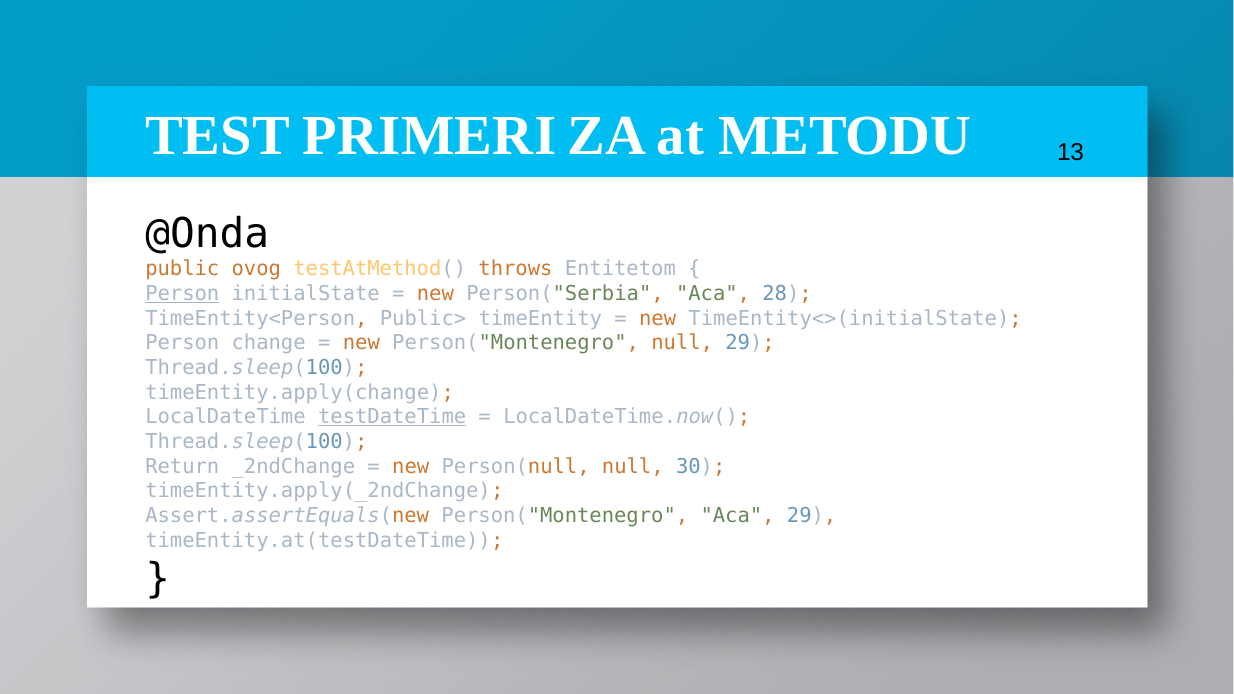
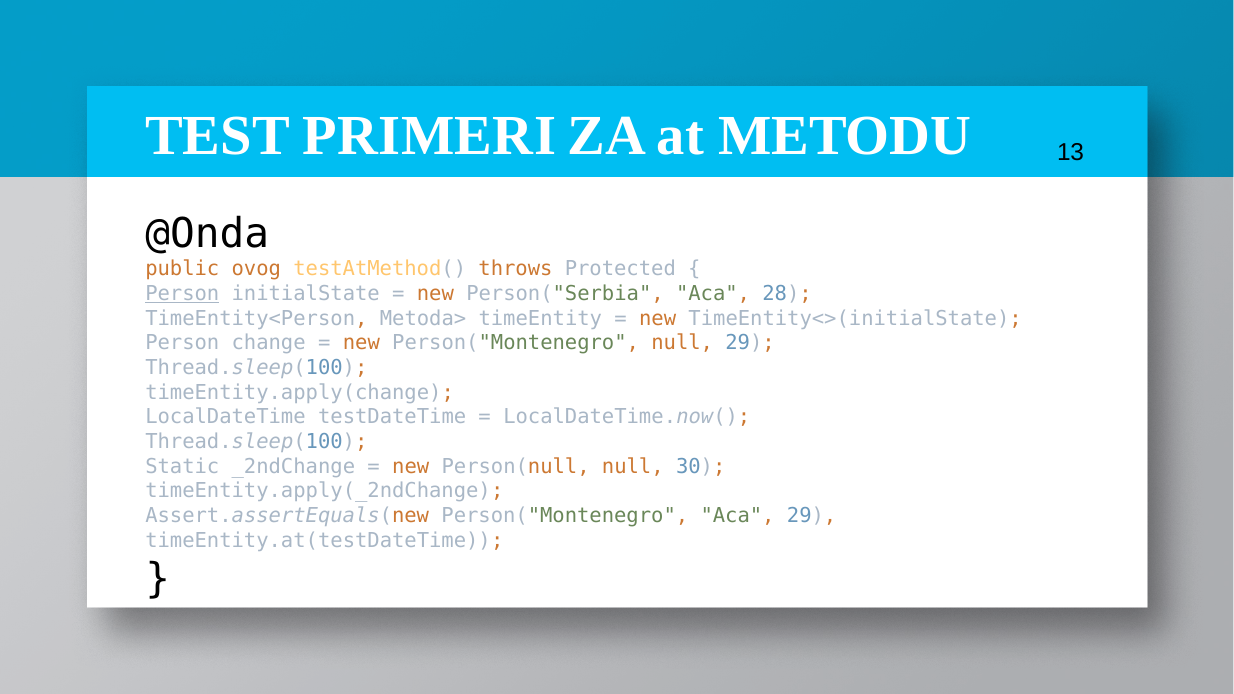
Entitetom: Entitetom -> Protected (620, 269)
Public>: Public> -> Metoda> (423, 318)
testDateTime underline: present -> none (392, 417)
Return: Return -> Static (182, 466)
